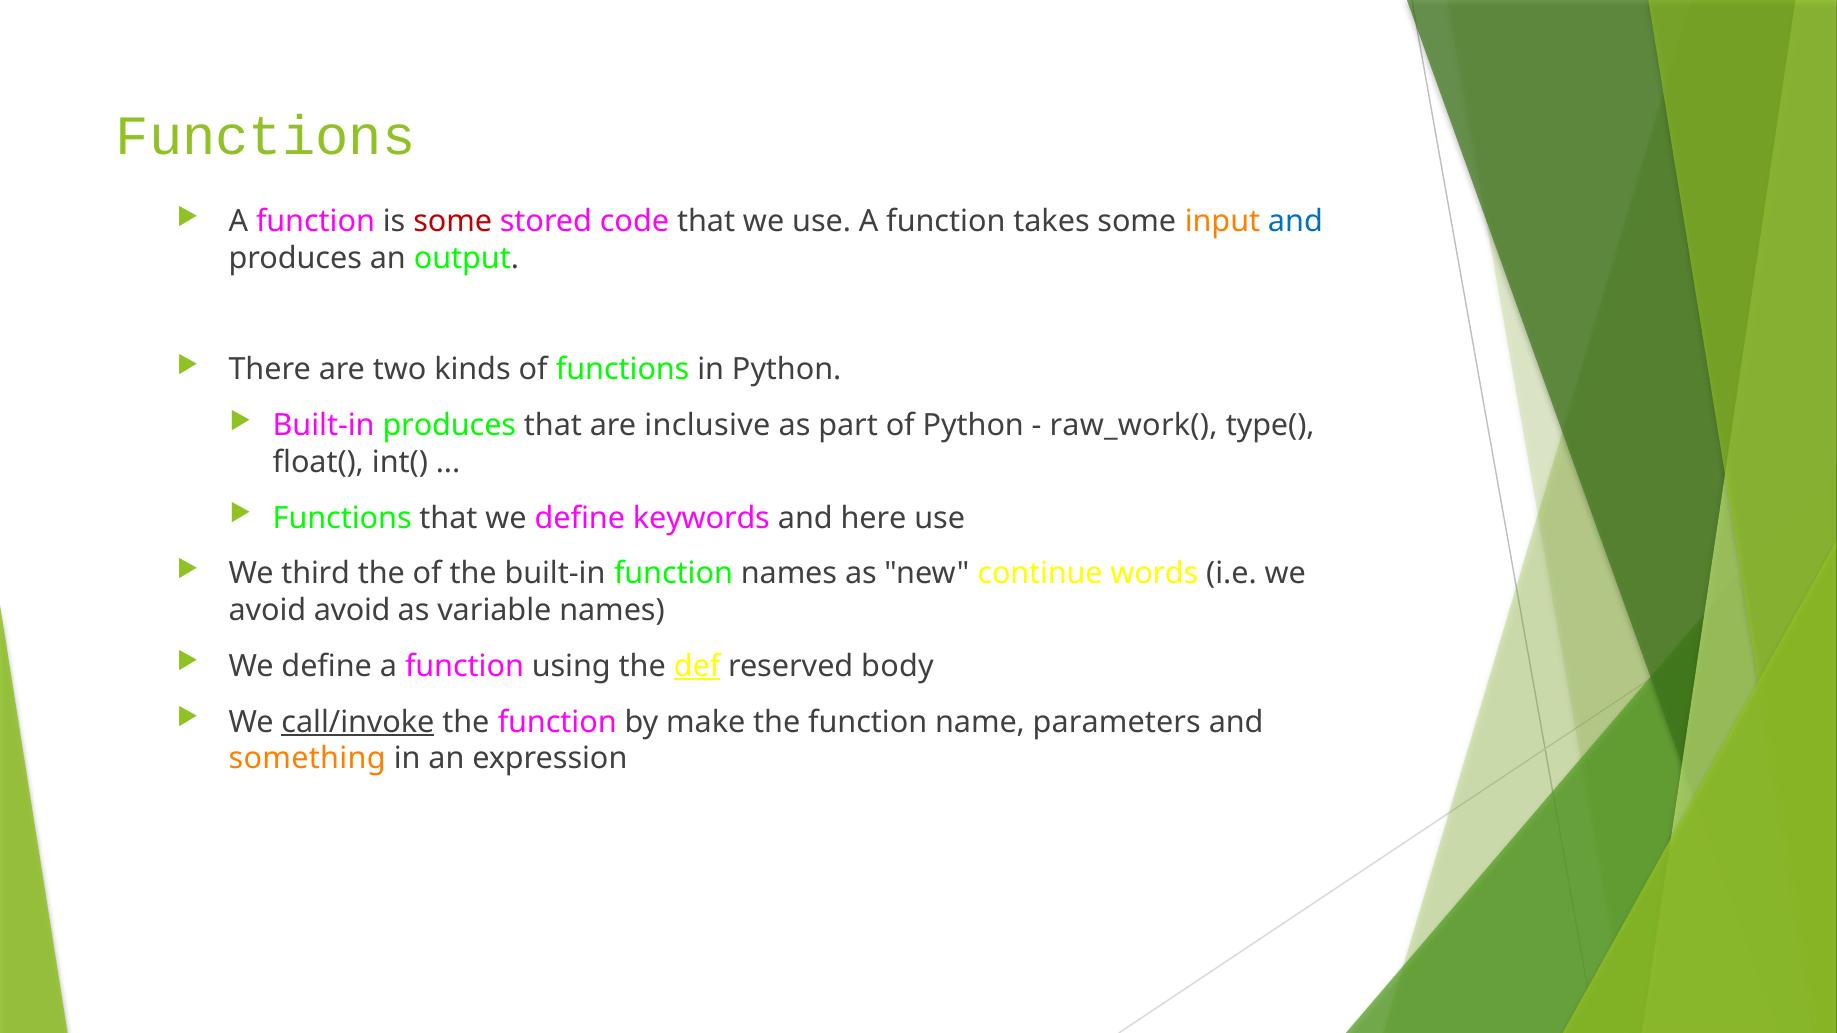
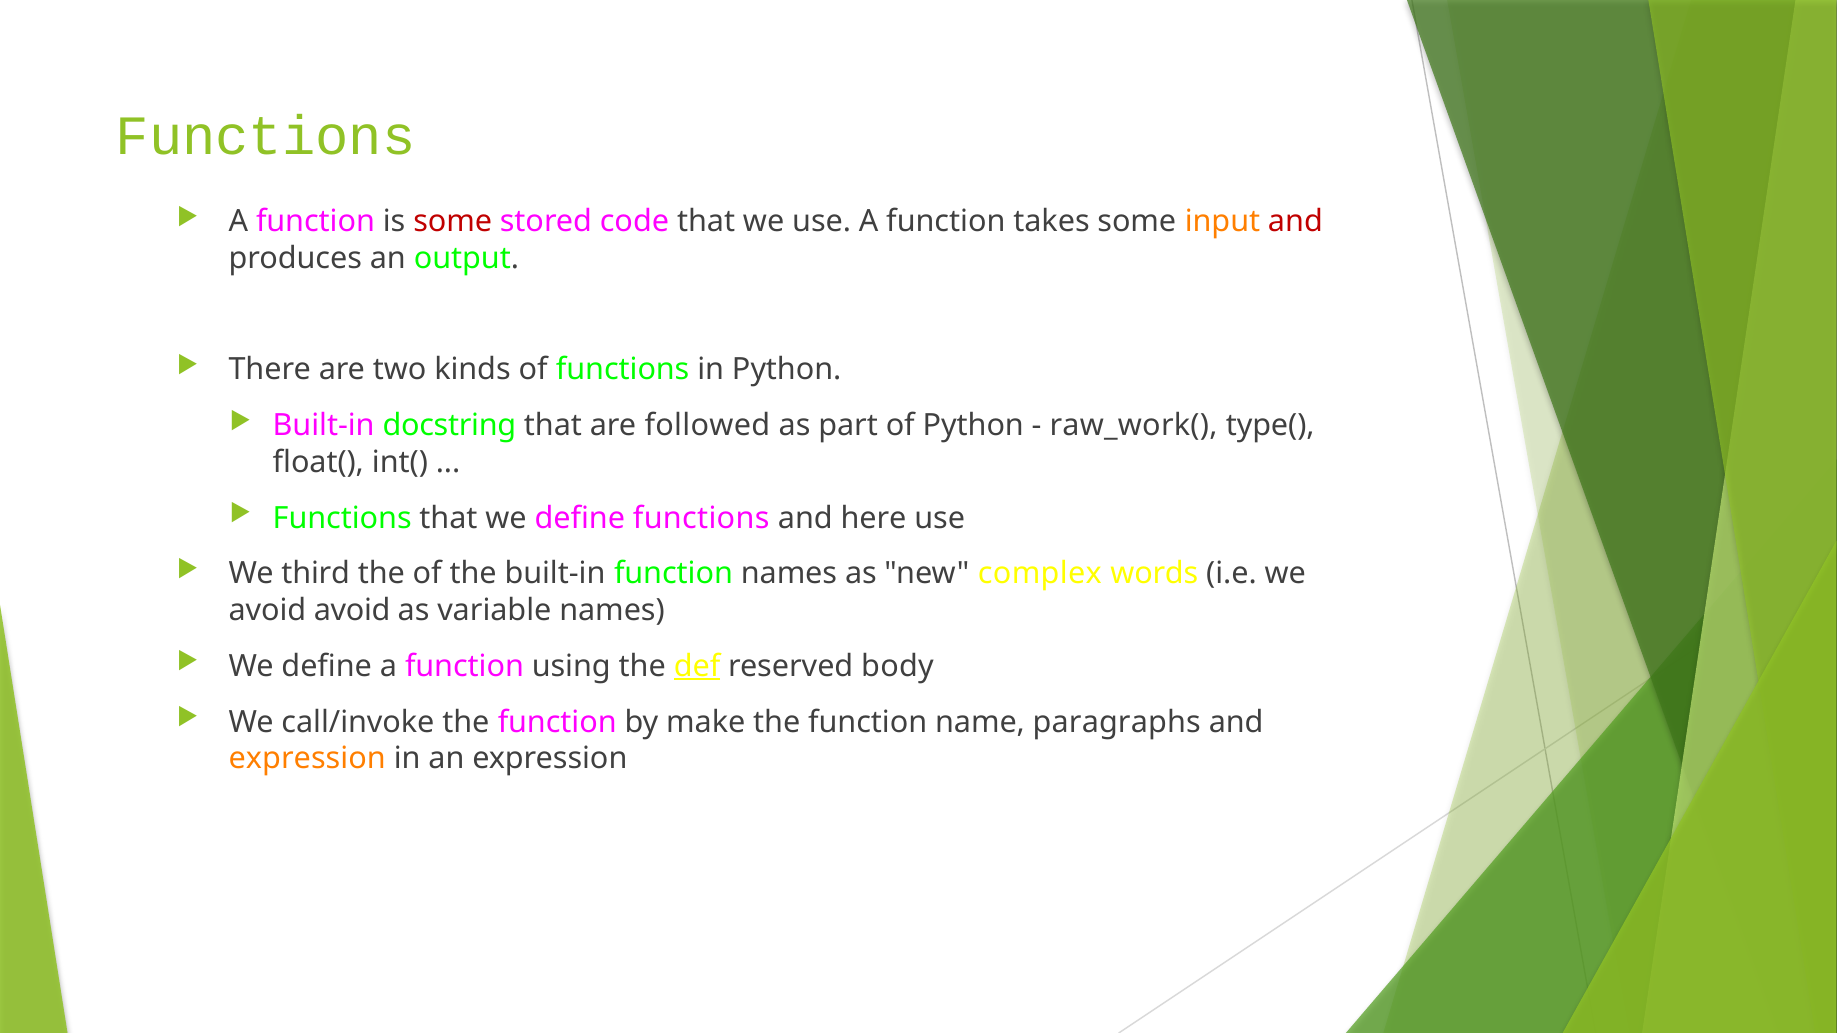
and colour: blue -> red (1295, 222)
Built-in produces: produces -> docstring (449, 426)
inclusive: inclusive -> followed (707, 426)
define keywords: keywords -> functions (701, 518)
continue: continue -> complex (1040, 574)
call/invoke underline: present -> none (358, 722)
parameters: parameters -> paragraphs (1117, 722)
something: something -> expression (307, 759)
